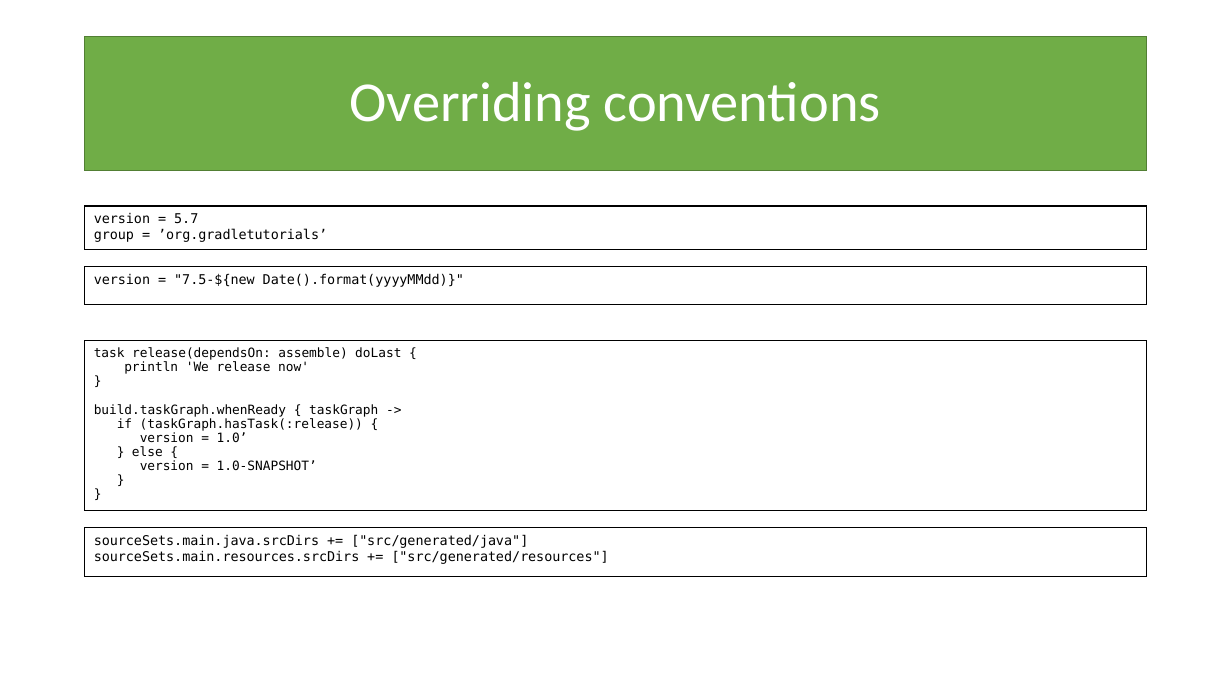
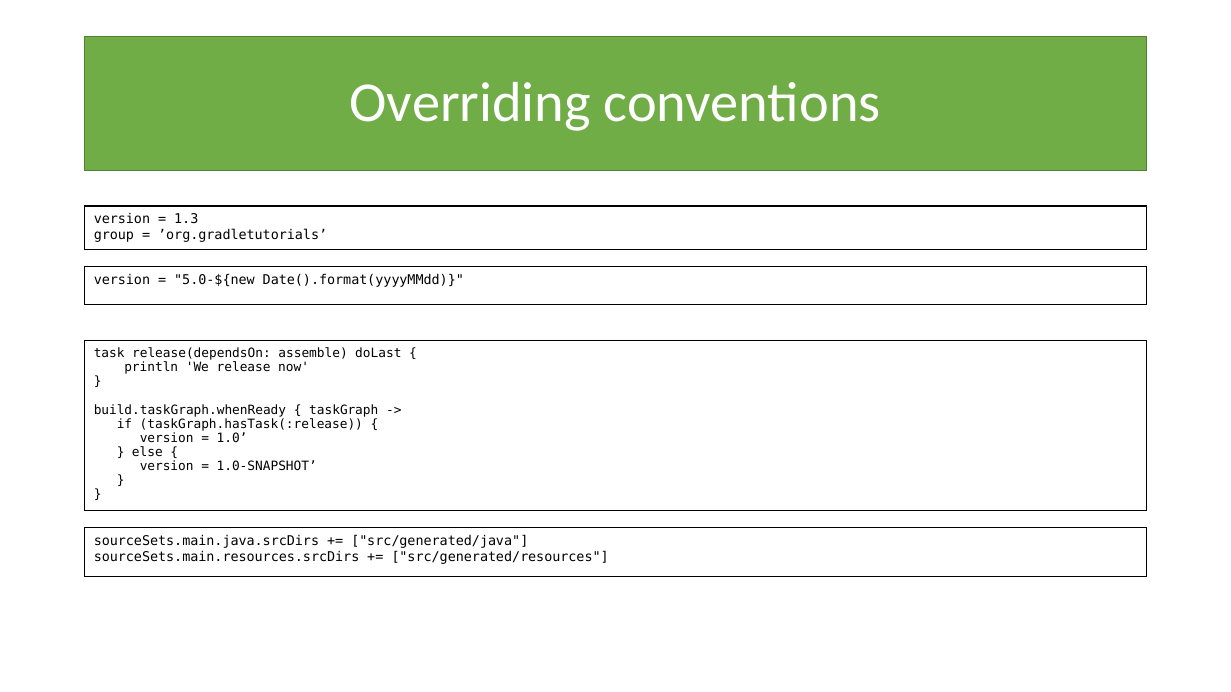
5.7: 5.7 -> 1.3 (186, 220)
7.5-${new: 7.5-${new -> 5.0-${new (214, 280)
